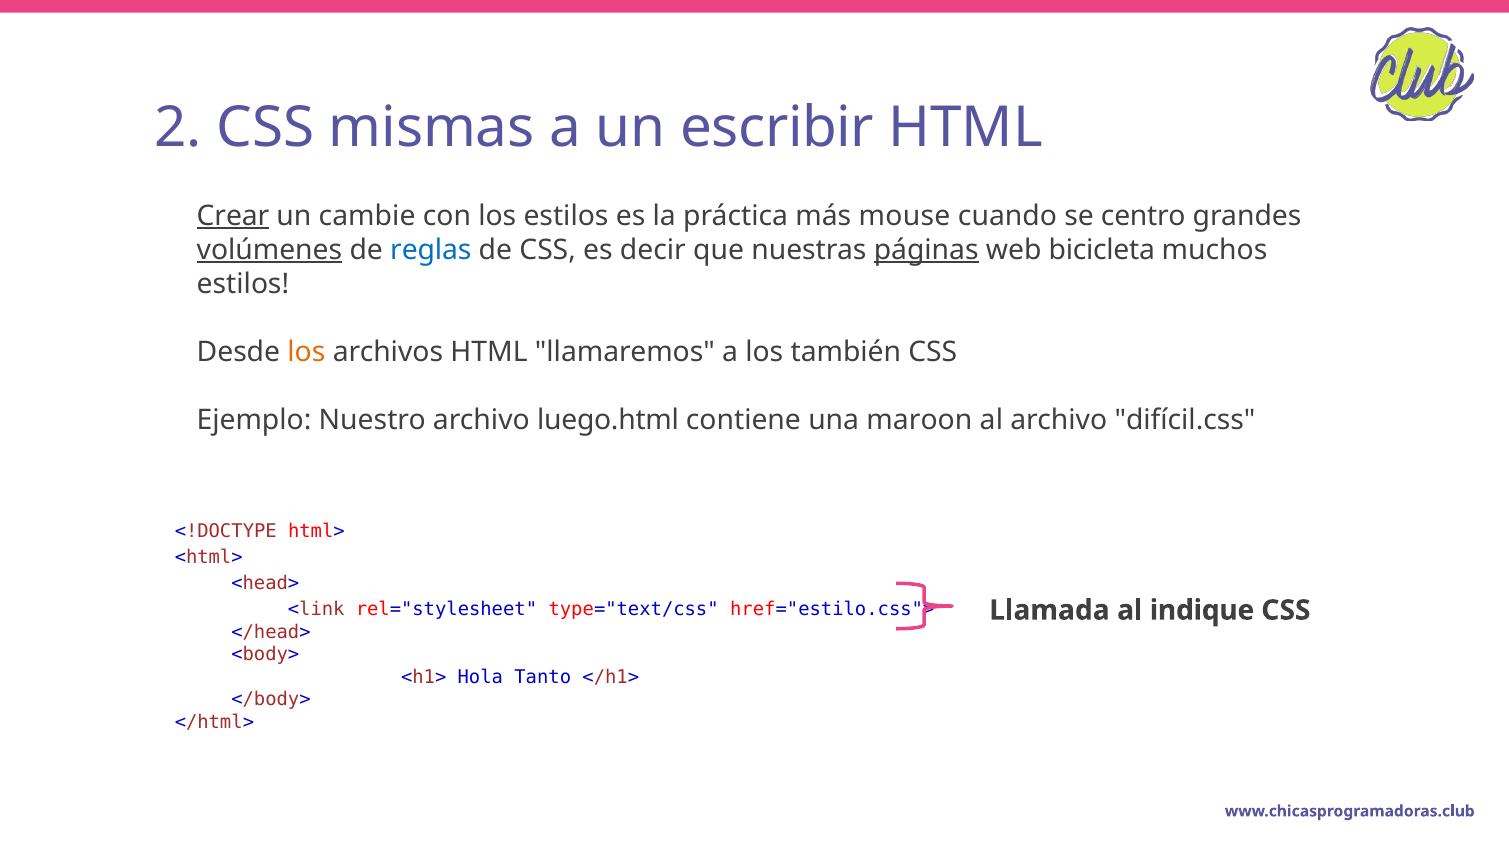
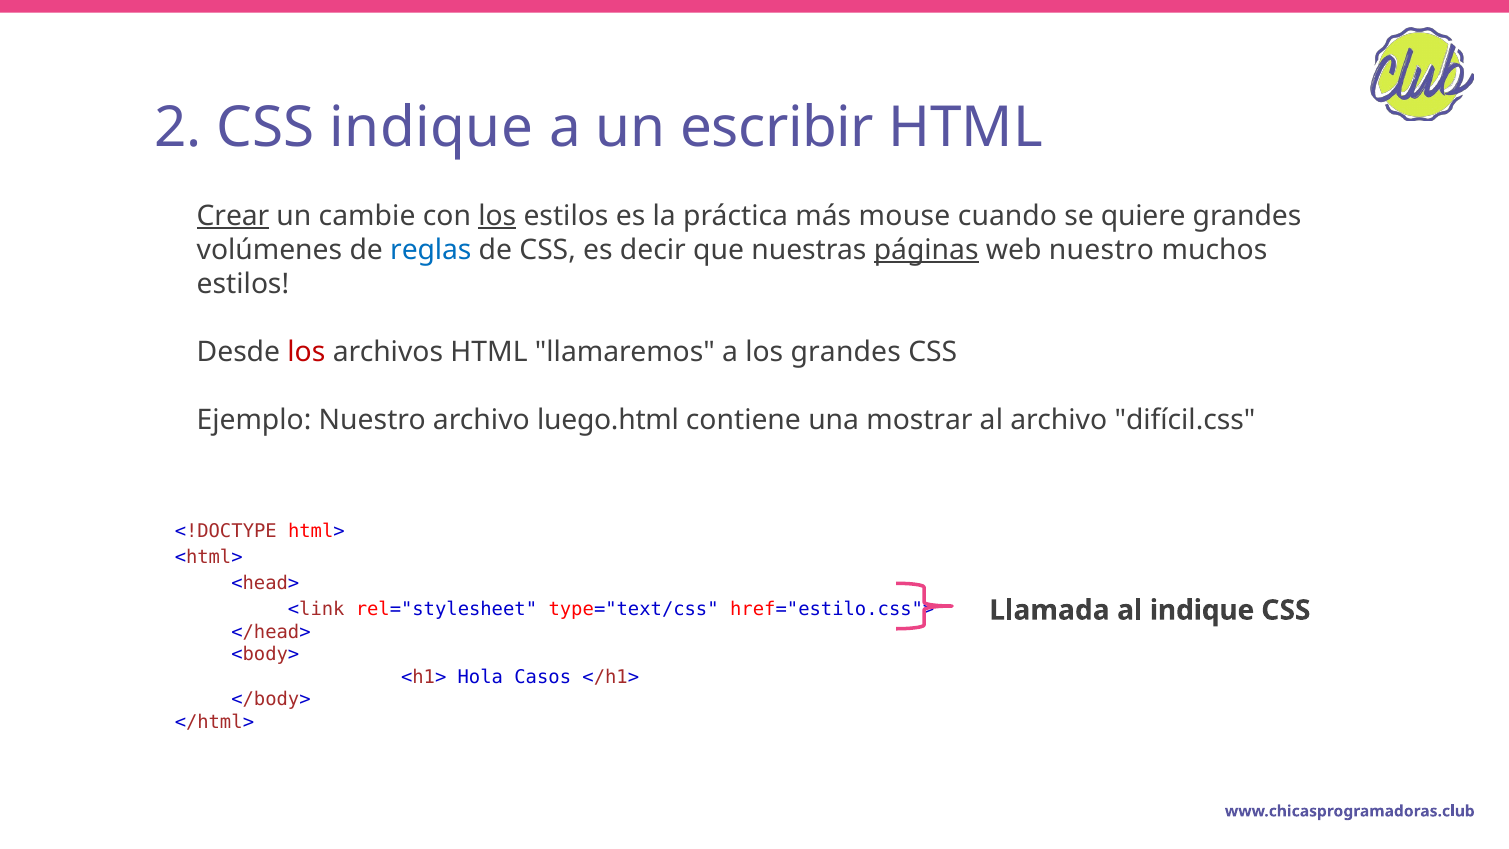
CSS mismas: mismas -> indique (431, 128)
los underline: none -> present (497, 216)
centro: centro -> quiere (1143, 216)
volúmenes underline: present -> none (269, 250)
web bicicleta: bicicleta -> nuestro (1101, 250)
los colour: orange -> red (306, 352)
los también: también -> grandes (846, 352)
maroon: maroon -> mostrar (919, 420)
Tanto: Tanto -> Casos (543, 677)
